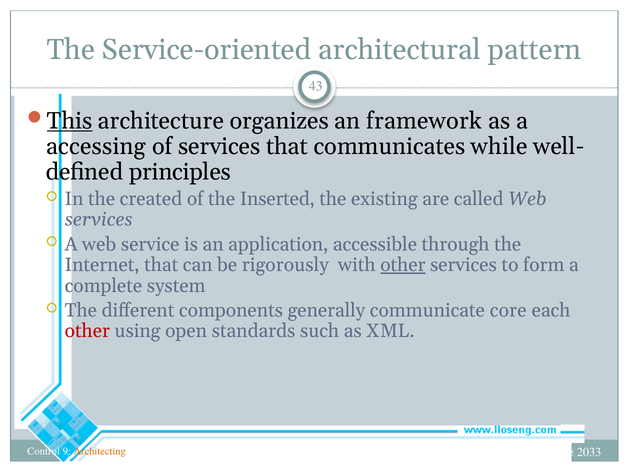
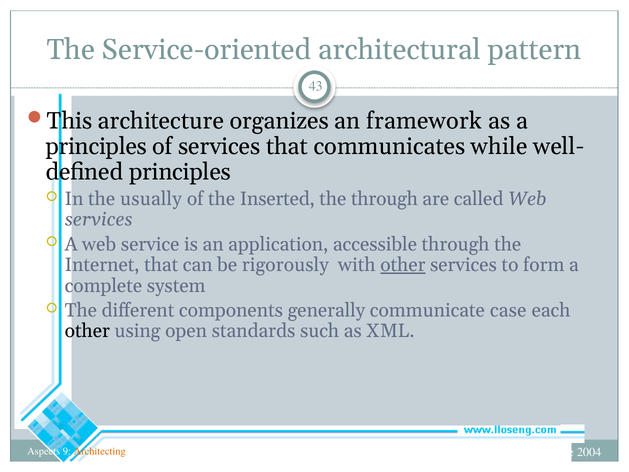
This underline: present -> none (70, 121)
accessing: accessing -> principles (96, 146)
created: created -> usually (151, 199)
the existing: existing -> through (384, 199)
core: core -> case (508, 310)
other colour: red -> black (87, 331)
Control: Control -> Aspects (44, 451)
2033: 2033 -> 2004 (589, 452)
